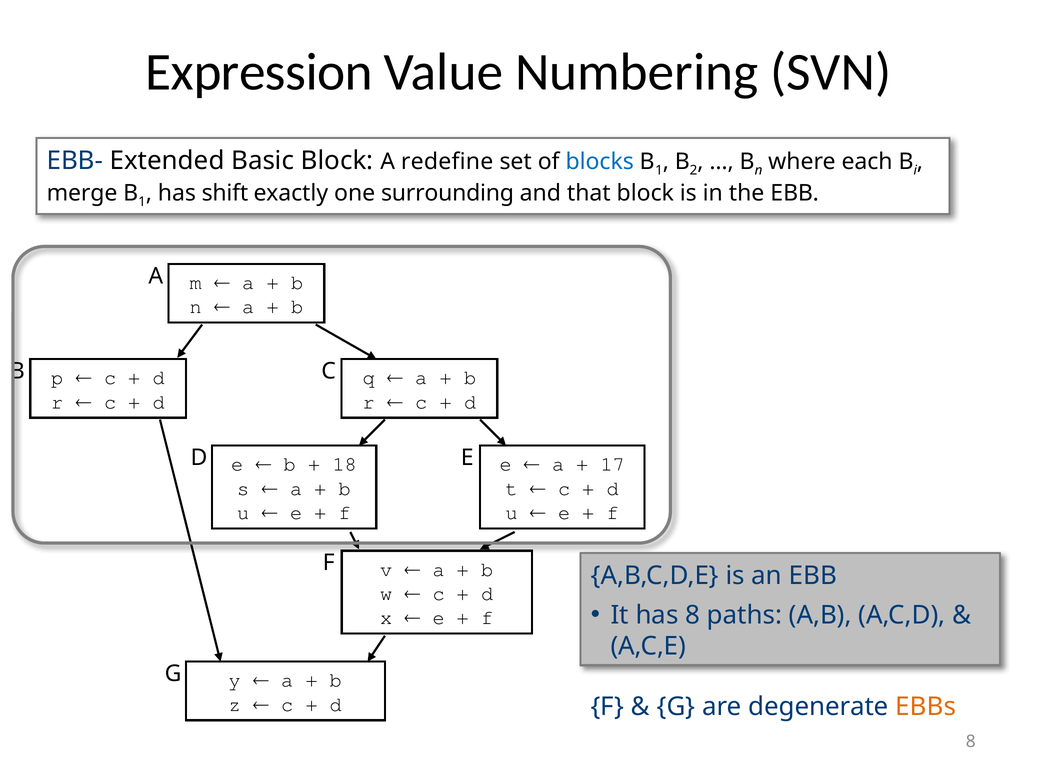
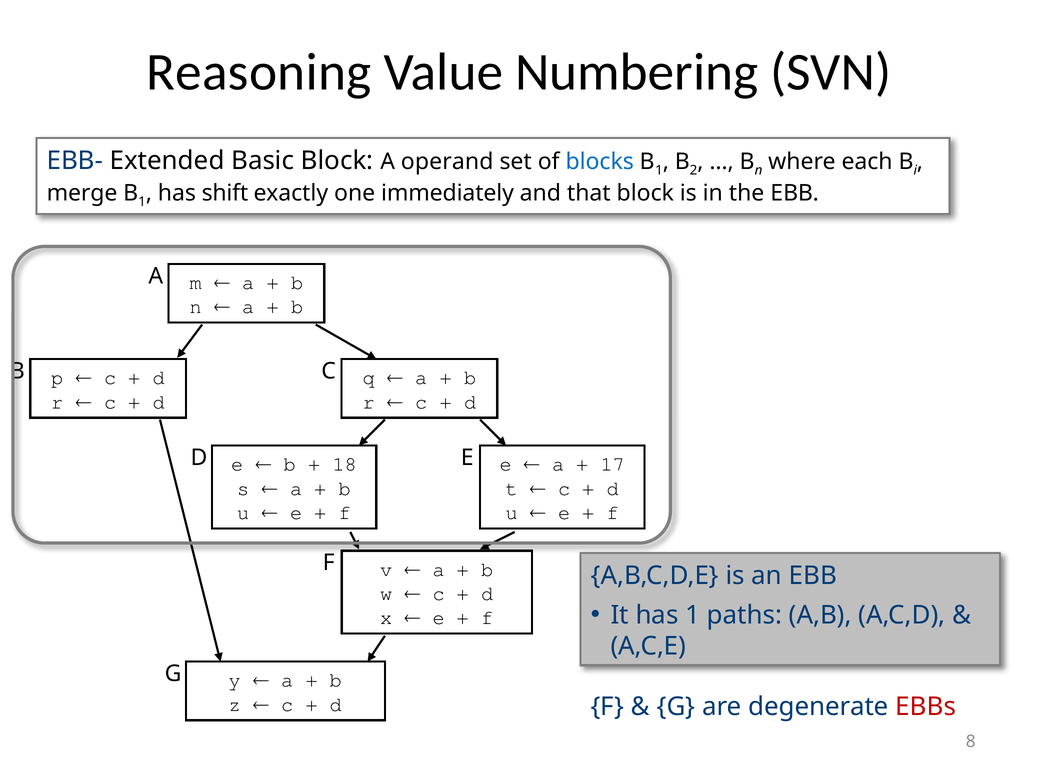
Expression: Expression -> Reasoning (259, 72)
redefine: redefine -> operand (447, 162)
surrounding: surrounding -> immediately (447, 193)
has 8: 8 -> 1 (693, 616)
EBBs colour: orange -> red (926, 707)
